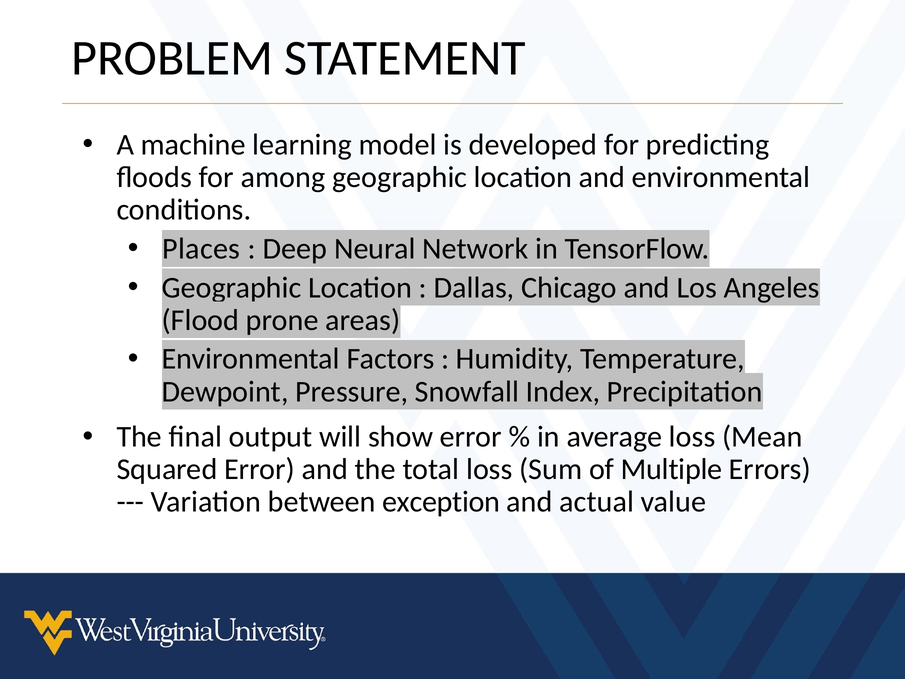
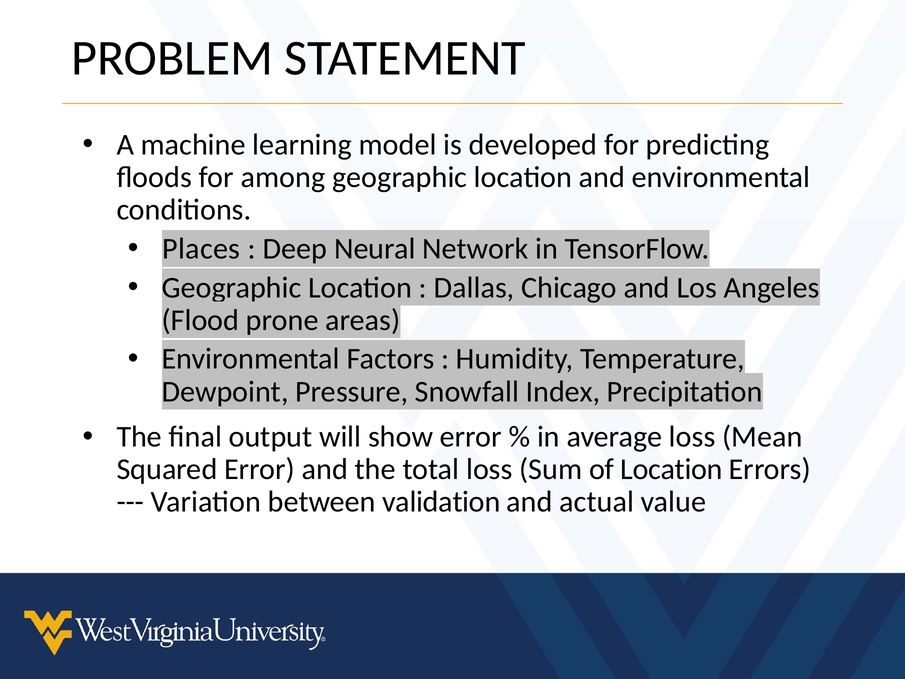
of Multiple: Multiple -> Location (672, 469)
exception: exception -> validation (441, 502)
